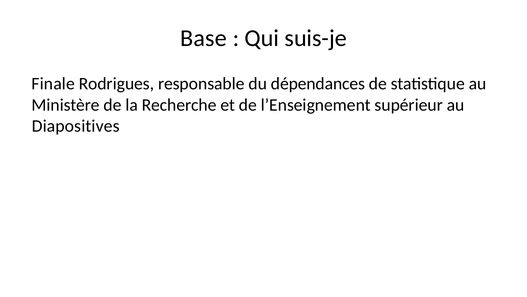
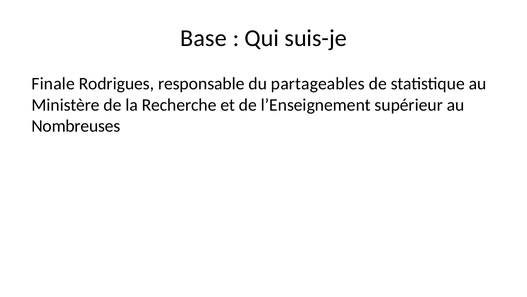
dépendances: dépendances -> partageables (318, 84)
Diapositives: Diapositives -> Nombreuses (76, 126)
